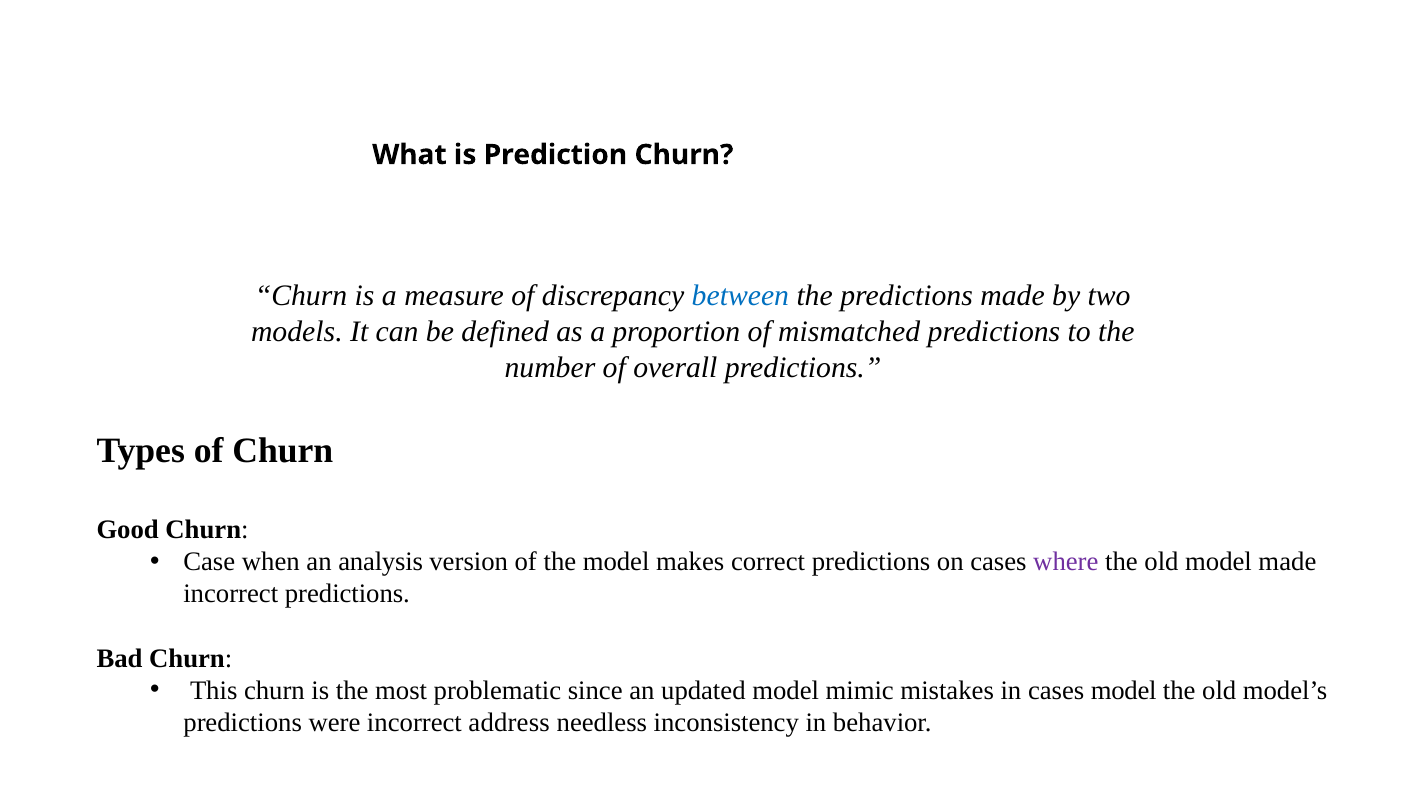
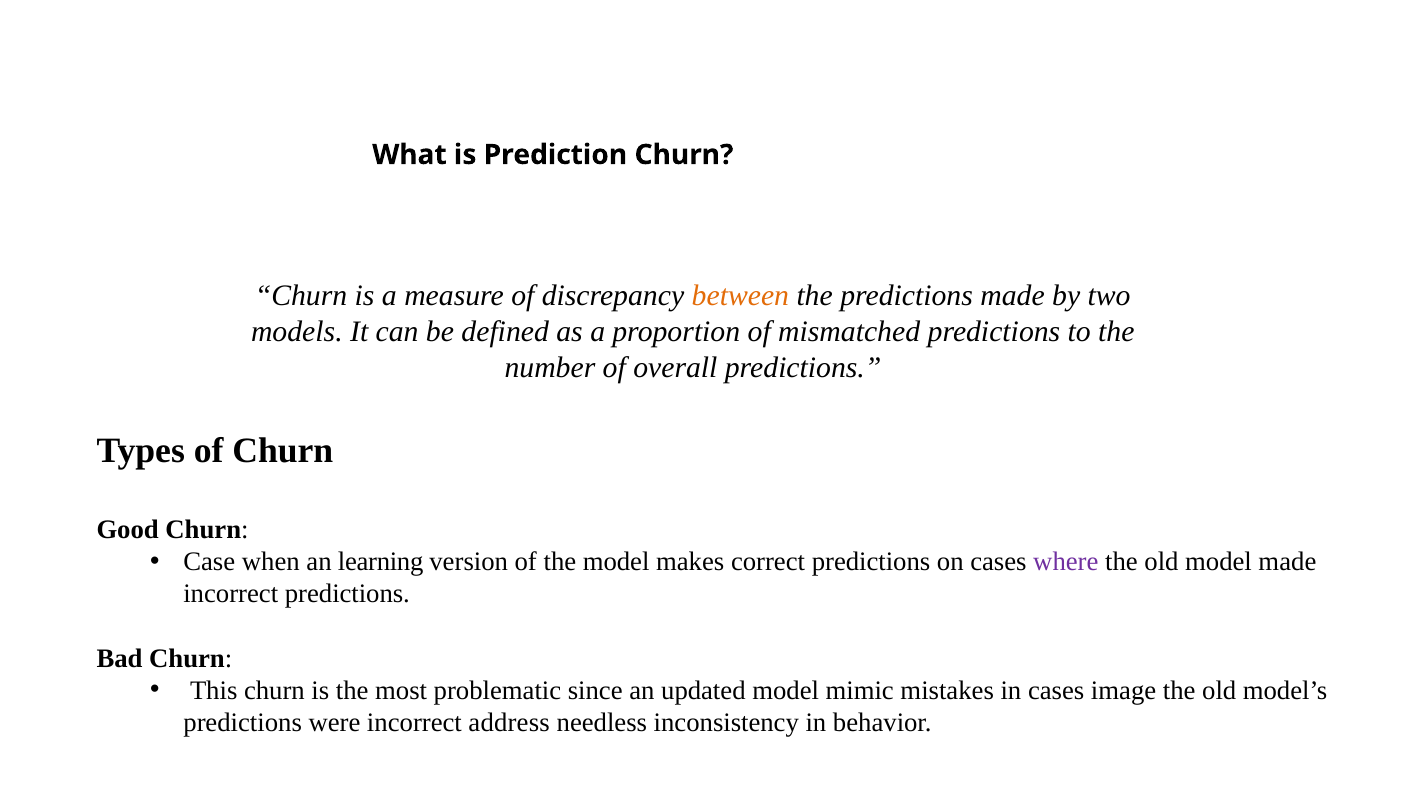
between colour: blue -> orange (740, 296)
analysis: analysis -> learning (381, 562)
cases model: model -> image (1124, 691)
